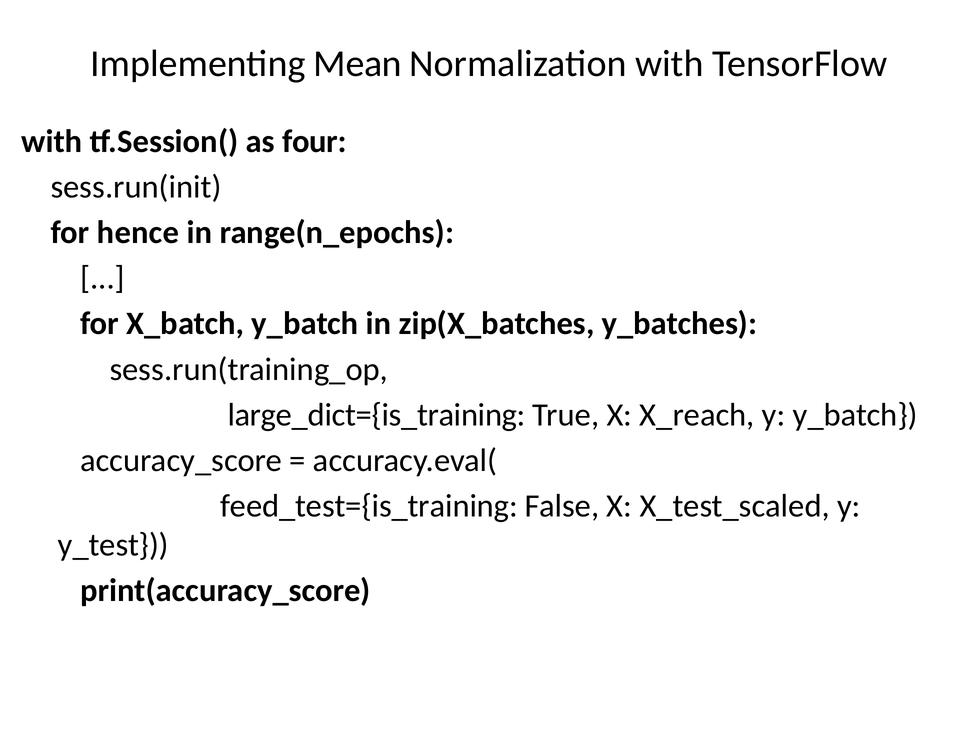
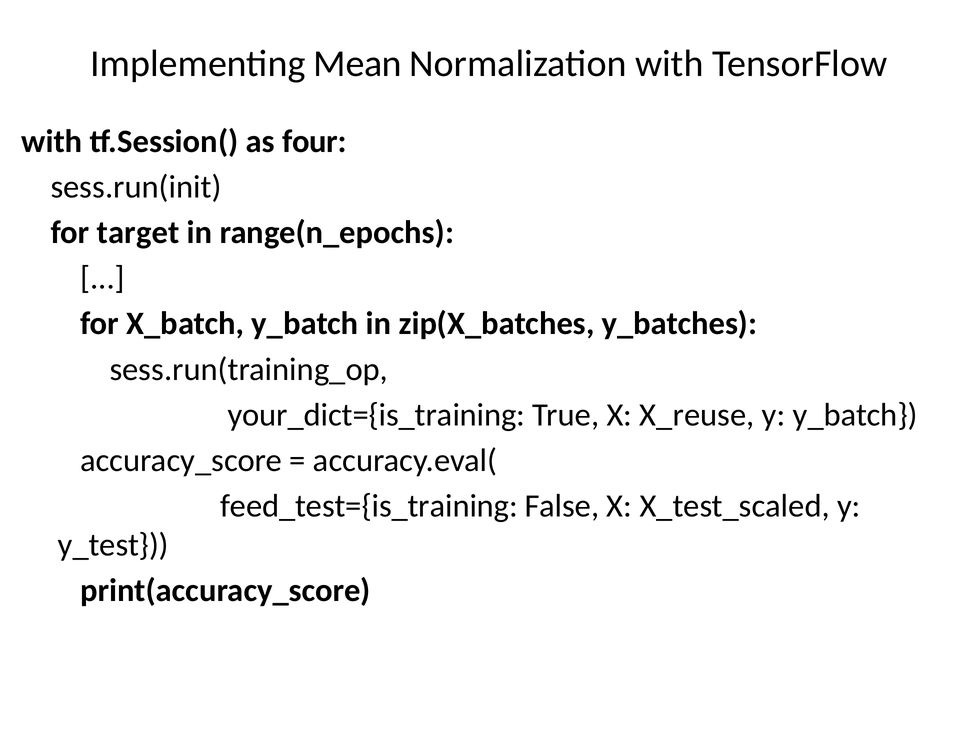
hence: hence -> target (138, 233)
large_dict={is_training: large_dict={is_training -> your_dict={is_training (376, 415)
X_reach: X_reach -> X_reuse (697, 415)
